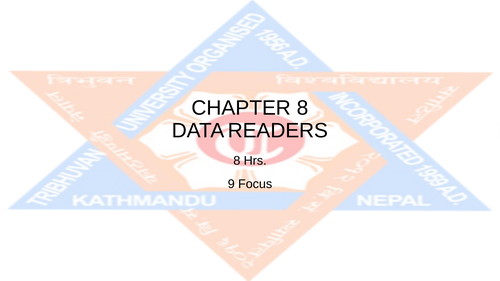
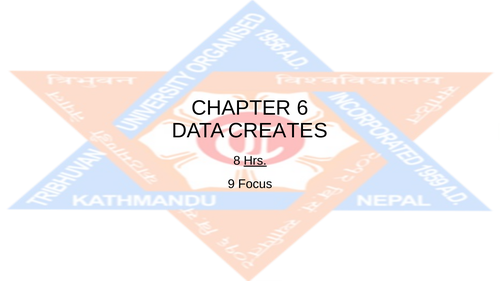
CHAPTER 8: 8 -> 6 (303, 108)
READERS: READERS -> CREATES (278, 131)
Hrs underline: none -> present (255, 161)
